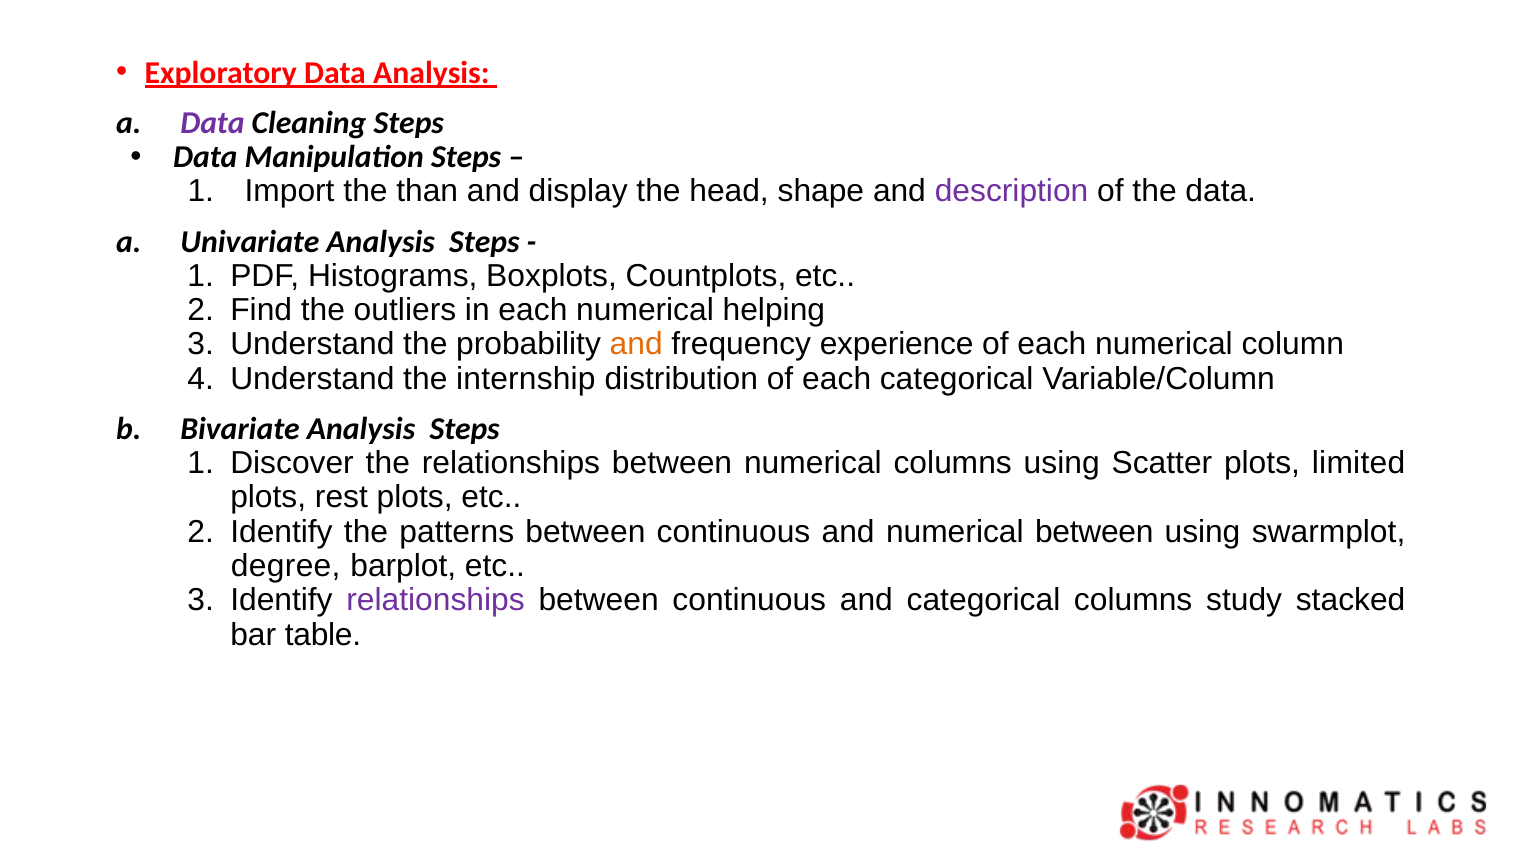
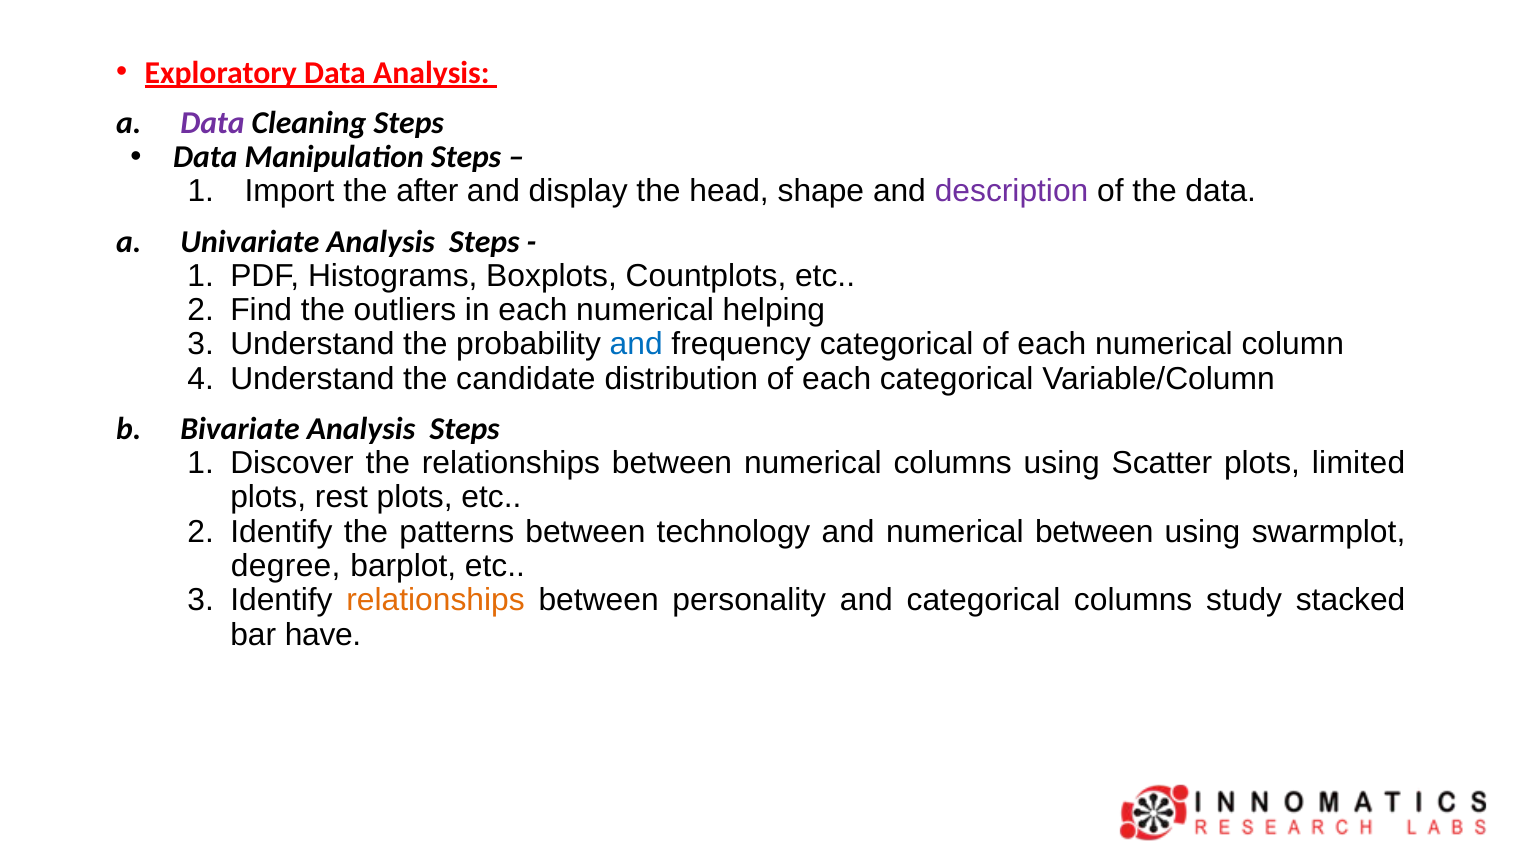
than: than -> after (427, 191)
and colour: orange -> blue (636, 344)
frequency experience: experience -> categorical (897, 344)
internship: internship -> candidate (526, 379)
patterns between continuous: continuous -> technology (734, 532)
relationships colour: purple -> orange (436, 600)
continuous: continuous -> personality (749, 600)
table: table -> have (323, 634)
